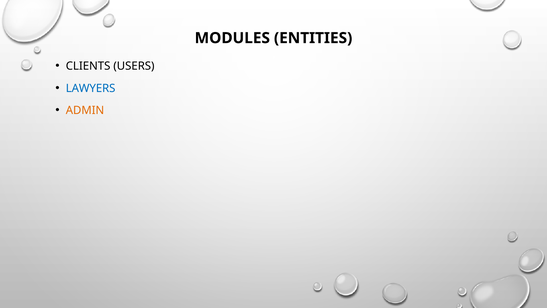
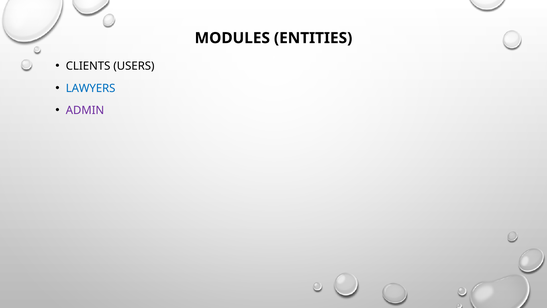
ADMIN colour: orange -> purple (85, 110)
